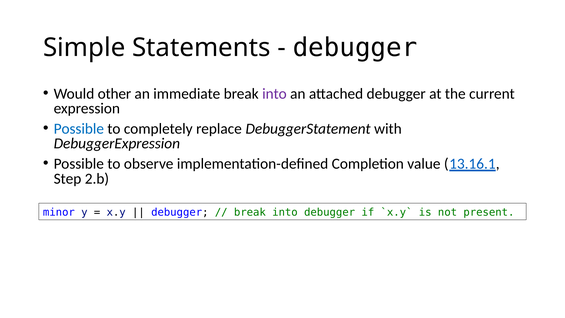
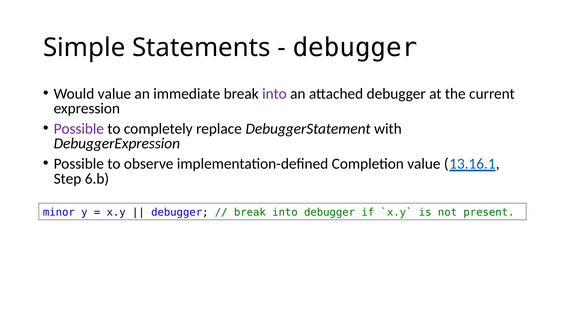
Would other: other -> value (114, 94)
Possible colour: blue -> purple (79, 129)
2.b: 2.b -> 6.b (97, 179)
